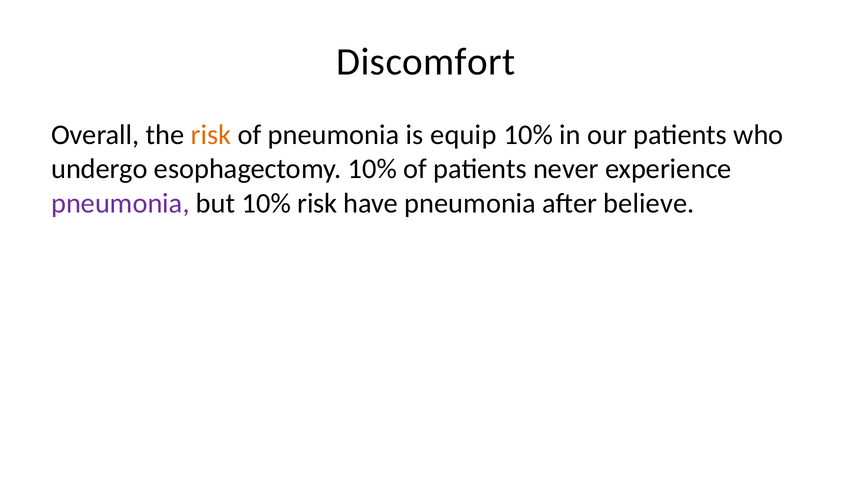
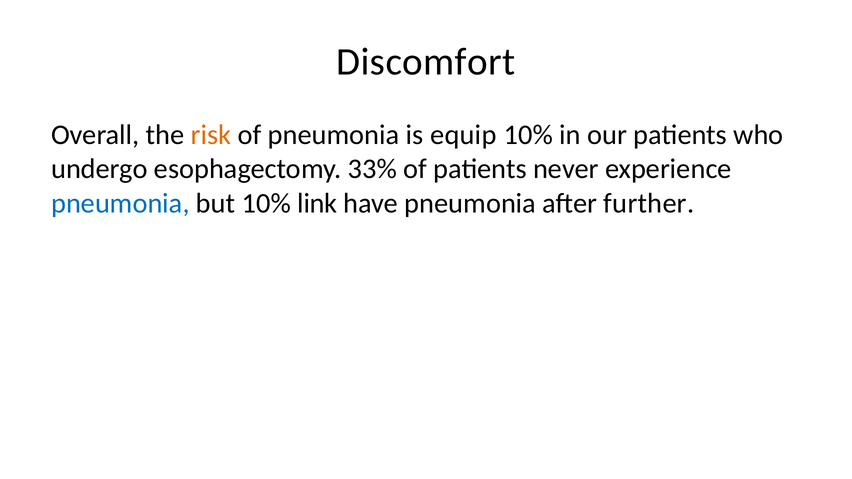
esophagectomy 10%: 10% -> 33% (372, 169)
pneumonia colour: purple -> blue (120, 203)
10% risk: risk -> link (317, 203)
believe: believe -> further (649, 203)
